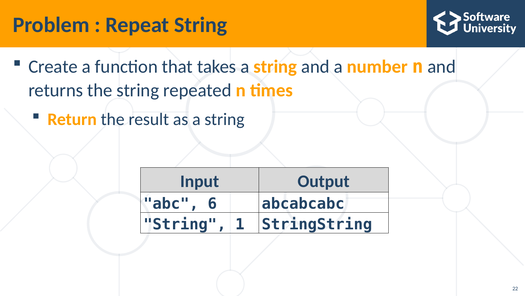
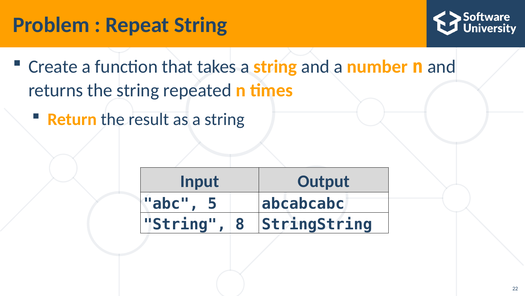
6: 6 -> 5 (212, 203)
1: 1 -> 8 (240, 224)
